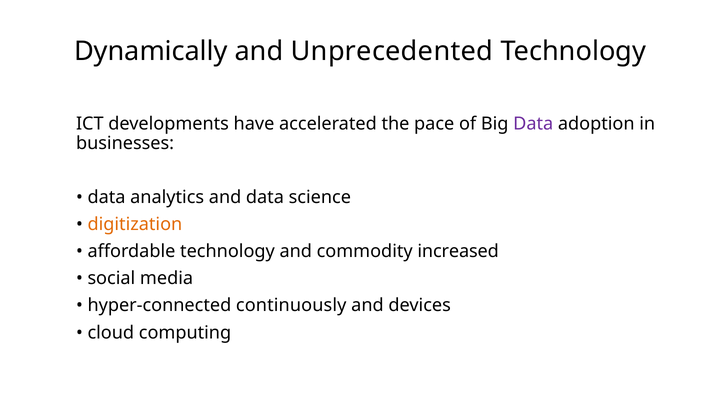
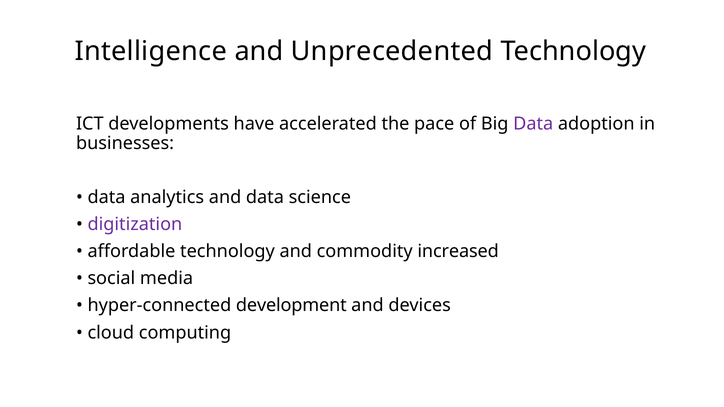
Dynamically: Dynamically -> Intelligence (151, 51)
digitization colour: orange -> purple (135, 224)
continuously: continuously -> development (291, 306)
